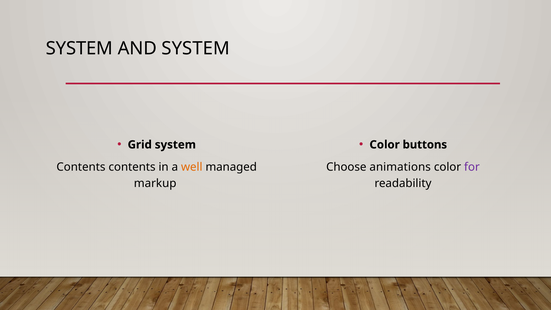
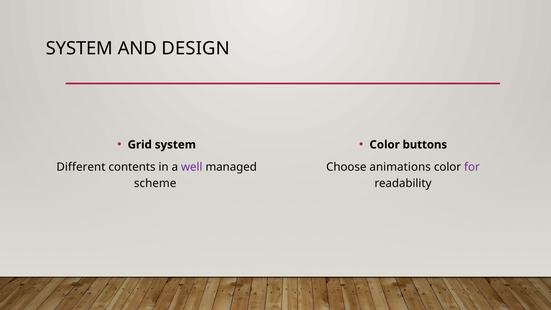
AND SYSTEM: SYSTEM -> DESIGN (196, 48)
Contents: Contents -> Different (81, 167)
well colour: orange -> purple (192, 167)
markup: markup -> scheme (155, 183)
